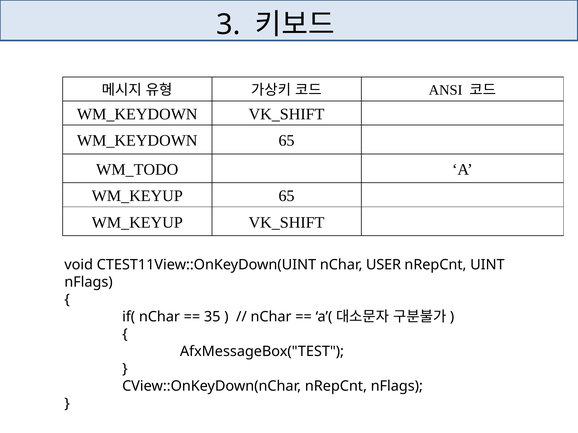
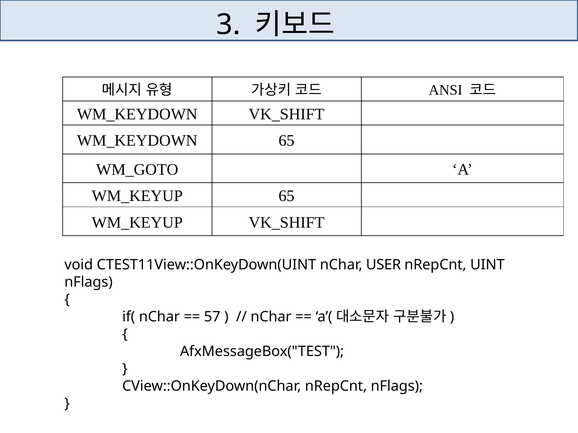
WM_TODO: WM_TODO -> WM_GOTO (137, 170)
35: 35 -> 57 (212, 317)
